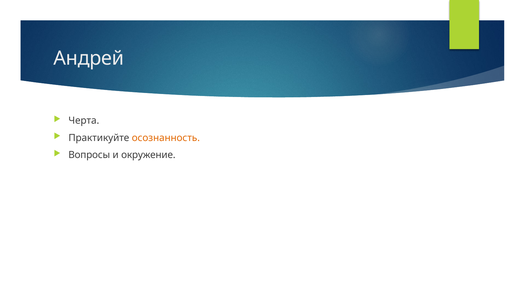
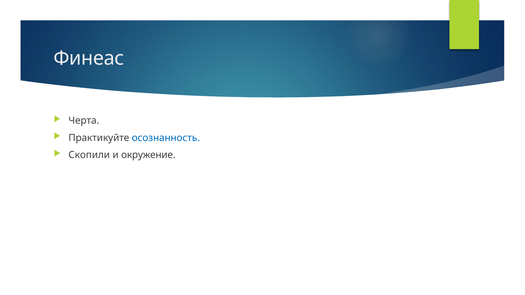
Андрей: Андрей -> Финеас (89, 59)
осознанность colour: orange -> blue (166, 138)
Вопросы: Вопросы -> Скопили (89, 155)
